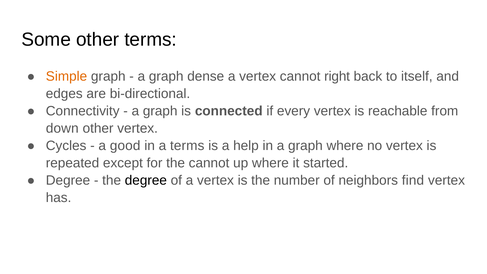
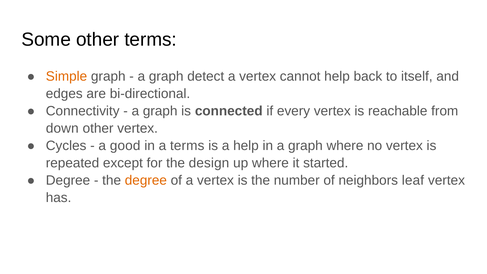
dense: dense -> detect (206, 76)
cannot right: right -> help (337, 76)
the cannot: cannot -> design (209, 163)
degree colour: black -> orange (146, 180)
find: find -> leaf (413, 180)
